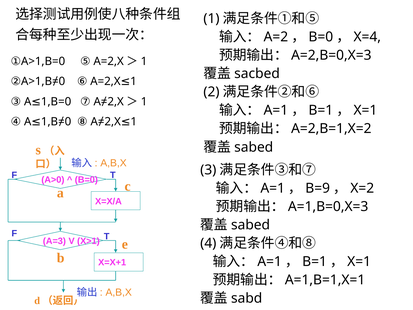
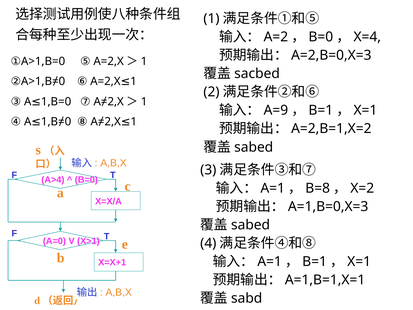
A=1: A=1 -> A=9 (276, 110)
A>0: A>0 -> A>4 (53, 180)
B=9: B=9 -> B=8 (318, 188)
A=3: A=3 -> A=0 (54, 241)
